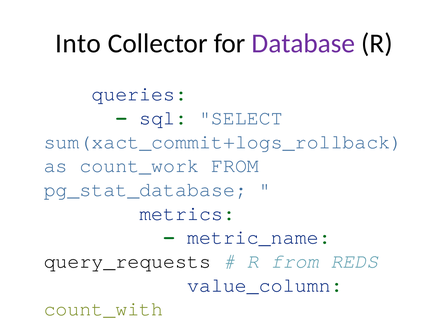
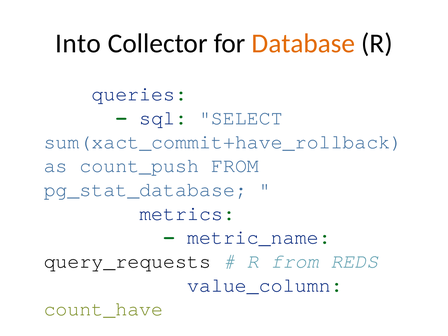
Database colour: purple -> orange (303, 43)
sum(xact_commit+logs_rollback: sum(xact_commit+logs_rollback -> sum(xact_commit+have_rollback (223, 142)
count_work: count_work -> count_push (139, 166)
count_with: count_with -> count_have (103, 309)
